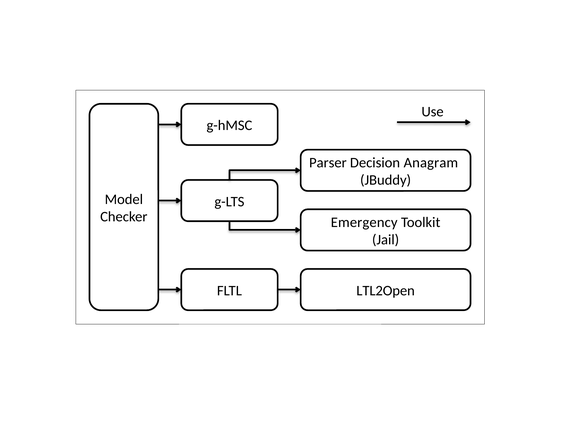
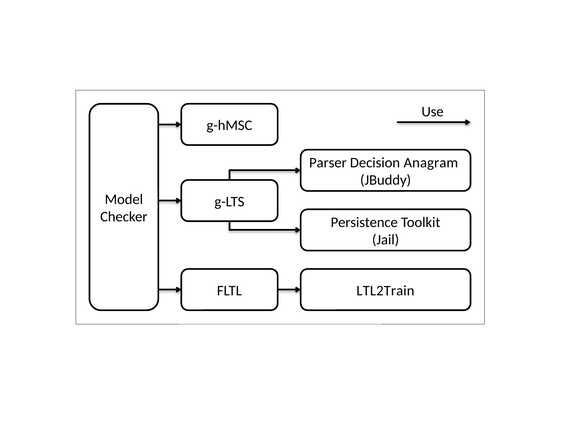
Emergency: Emergency -> Persistence (364, 222)
LTL2Open: LTL2Open -> LTL2Train (385, 291)
